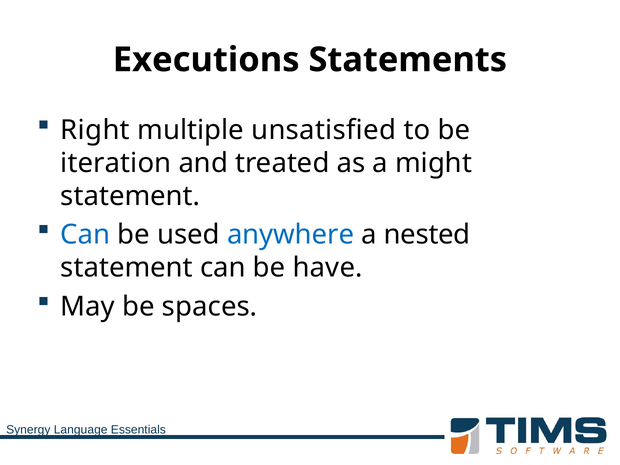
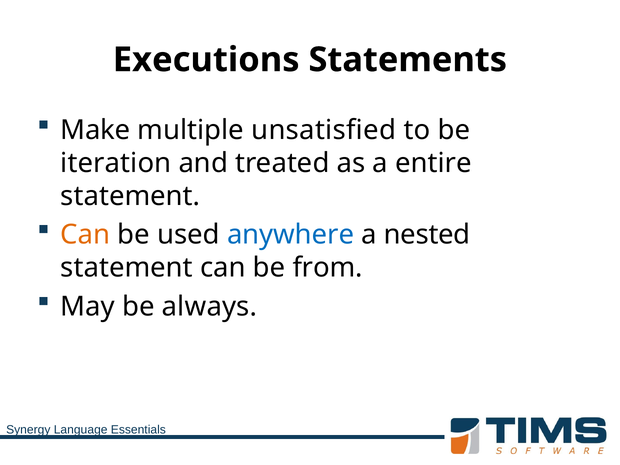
Right: Right -> Make (95, 130)
might: might -> entire (434, 163)
Can colour: blue -> orange (85, 235)
have: have -> from (328, 268)
spaces: spaces -> always (210, 306)
